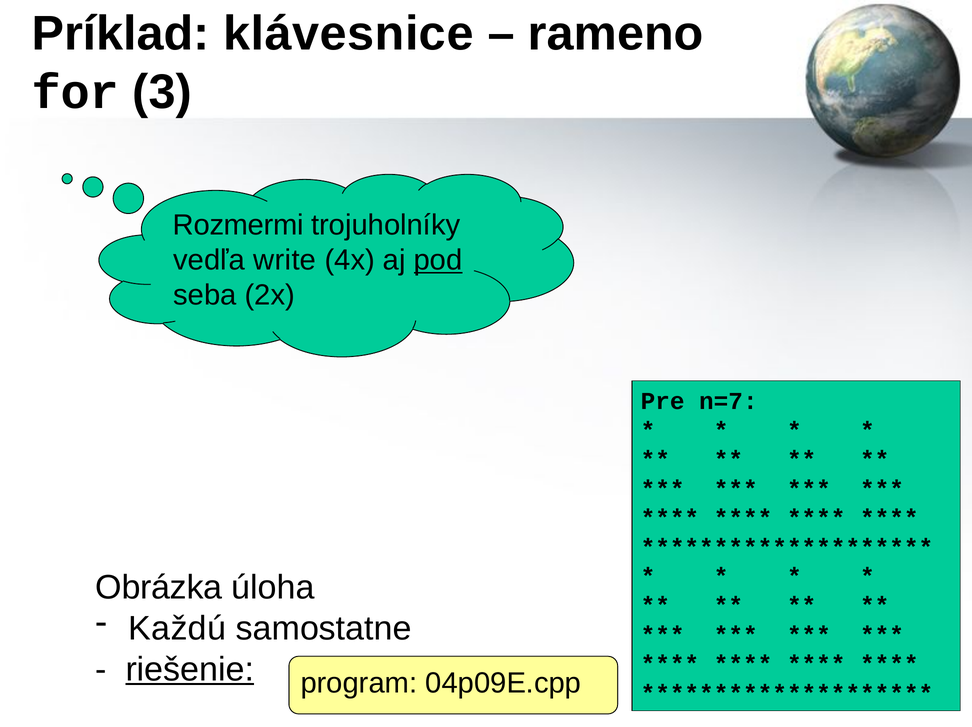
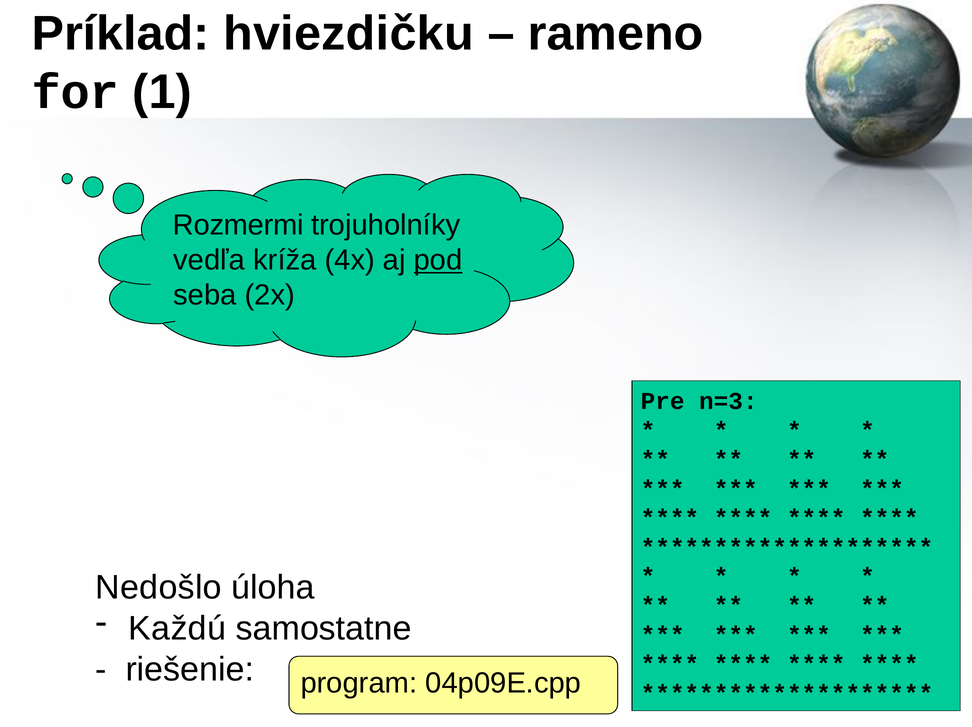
klávesnice: klávesnice -> hviezdičku (349, 34)
3: 3 -> 1 (162, 92)
write: write -> kríža (285, 260)
n=7: n=7 -> n=3 (728, 401)
Obrázka: Obrázka -> Nedošlo (159, 587)
riešenie underline: present -> none (190, 669)
